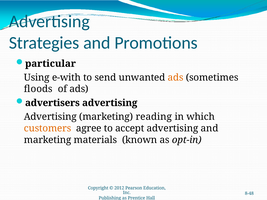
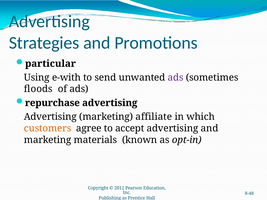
ads colour: orange -> purple (176, 78)
advertisers: advertisers -> repurchase (52, 103)
reading: reading -> affiliate (154, 117)
